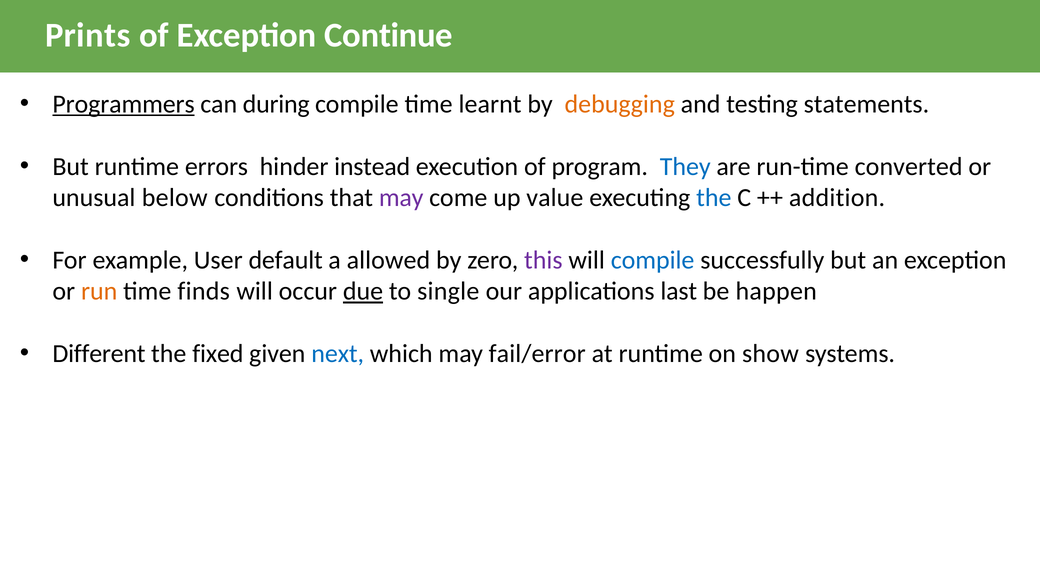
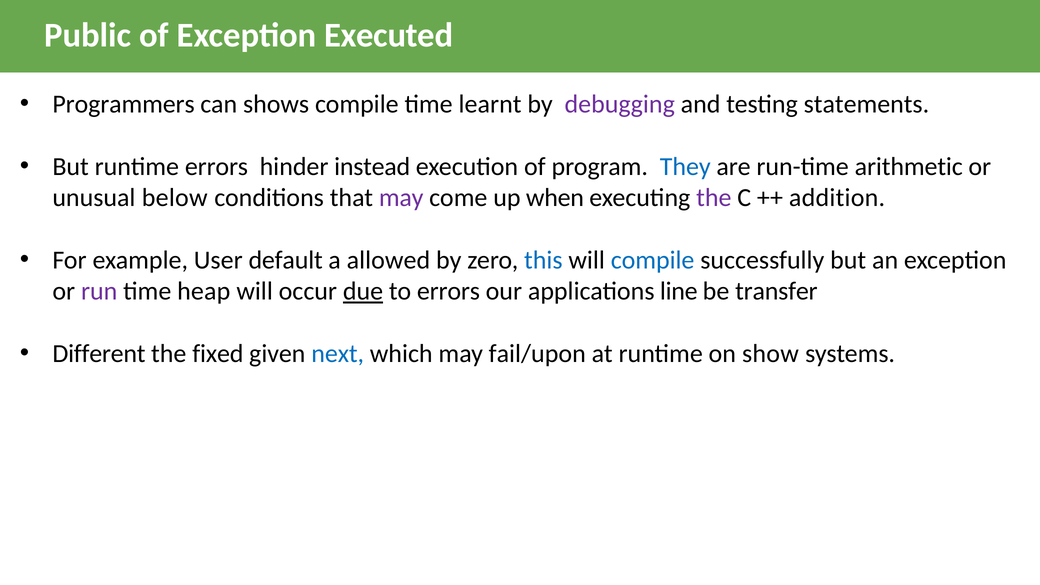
Prints: Prints -> Public (88, 35)
Continue: Continue -> Executed (389, 35)
Programmers underline: present -> none (124, 104)
during: during -> shows (276, 104)
debugging colour: orange -> purple (620, 104)
converted: converted -> arithmetic (909, 167)
value: value -> when (555, 198)
the colour: blue -> purple (714, 198)
this colour: purple -> blue (543, 260)
run colour: orange -> purple (99, 291)
finds: finds -> heap (204, 291)
to single: single -> errors (448, 291)
last: last -> line (679, 291)
happen: happen -> transfer (776, 291)
fail/error: fail/error -> fail/upon (537, 354)
